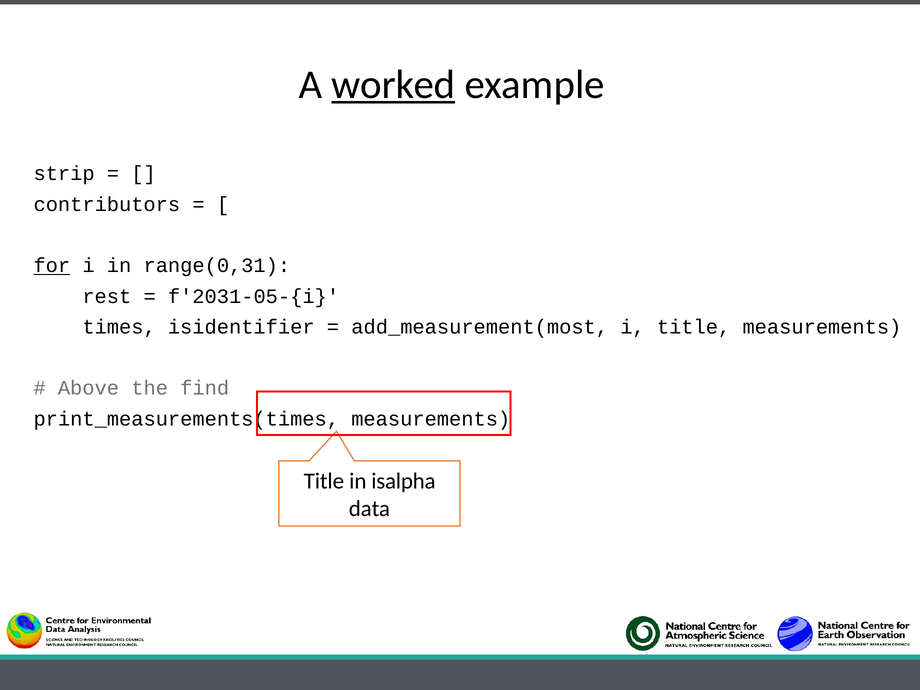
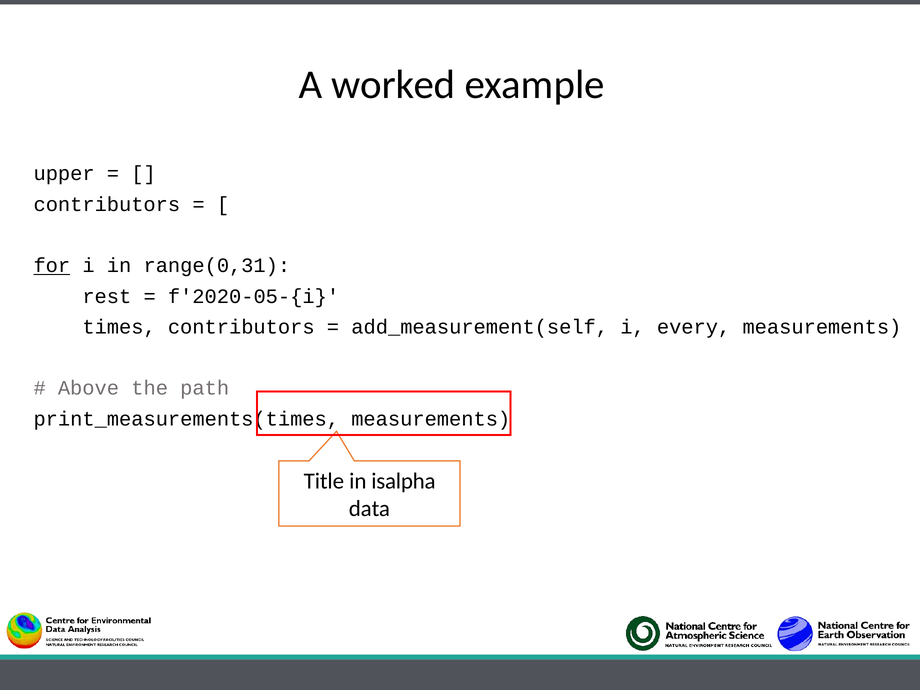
worked underline: present -> none (393, 85)
strip: strip -> upper (64, 174)
f'2031-05-{i: f'2031-05-{i -> f'2020-05-{i (254, 296)
times isidentifier: isidentifier -> contributors (241, 327)
add_measurement(most: add_measurement(most -> add_measurement(self (480, 327)
i title: title -> every (694, 327)
find: find -> path (205, 388)
